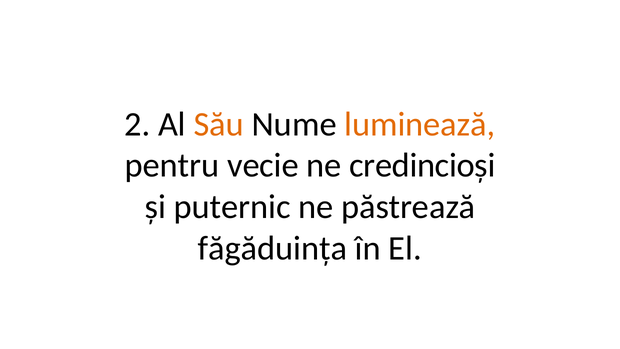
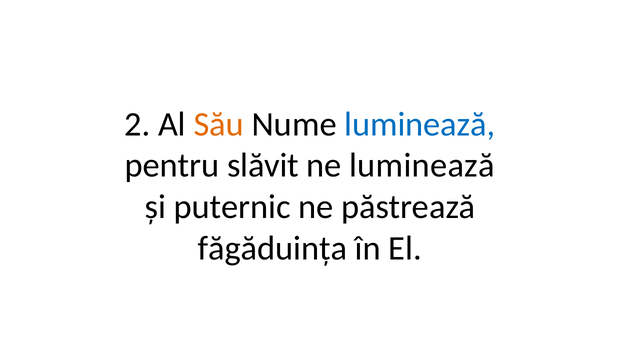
luminează colour: orange -> blue (420, 124)
vecie: vecie -> slăvit (263, 165)
ne credincioși: credincioși -> luminează (422, 165)
